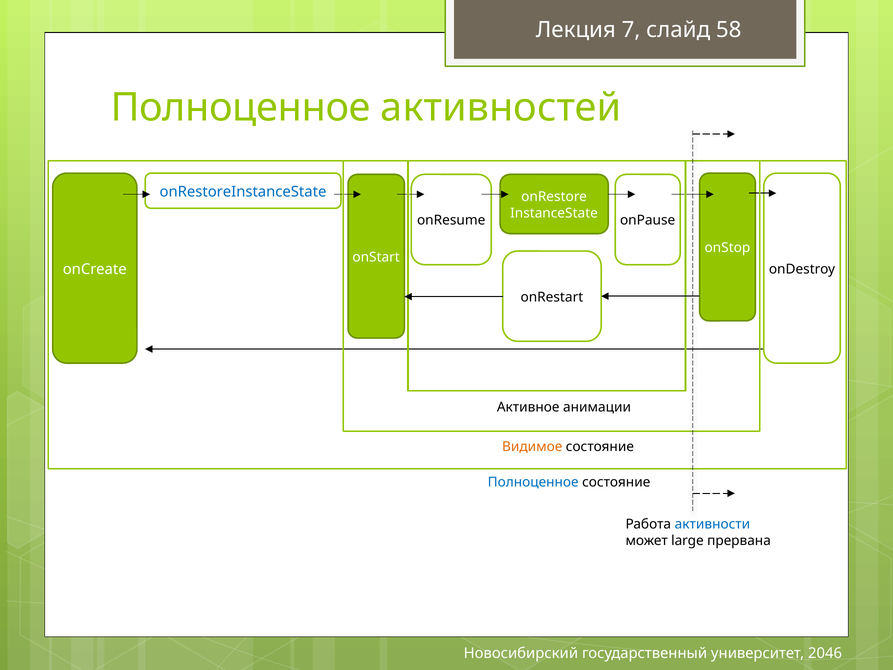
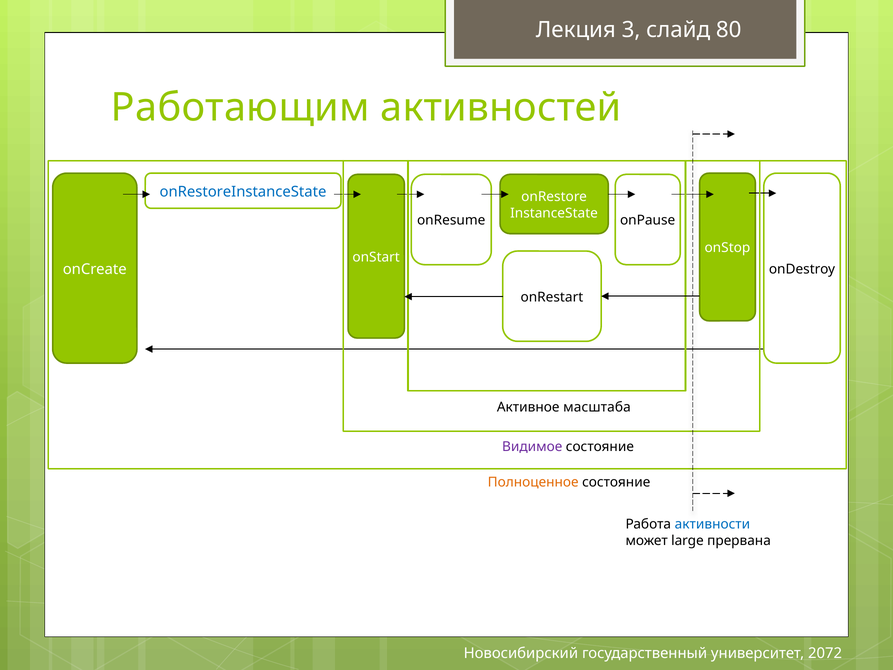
7: 7 -> 3 (631, 30)
58: 58 -> 80 (729, 30)
Полноценное: Полноценное -> Работающим (240, 108)
анимации: анимации -> масштаба (597, 407)
Видимое colour: orange -> purple (532, 447)
Полноценное colour: blue -> orange (533, 482)
2046: 2046 -> 2072 (825, 653)
